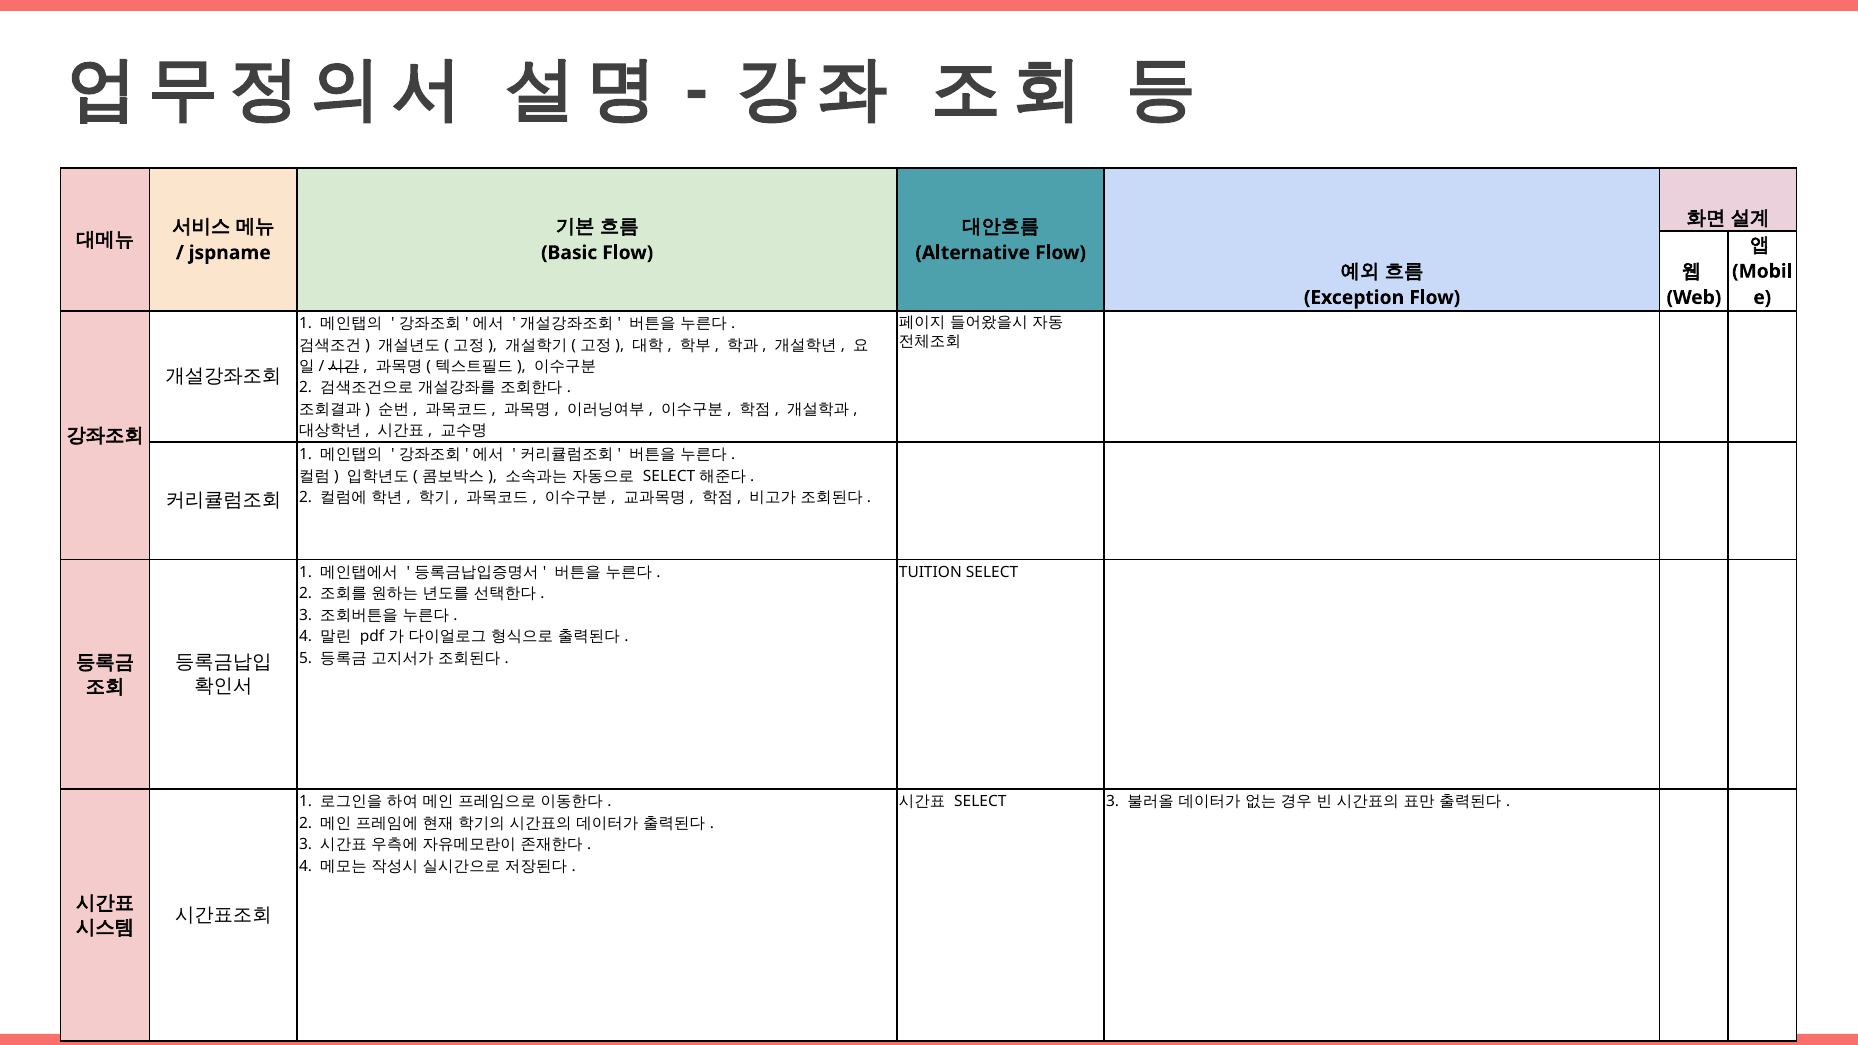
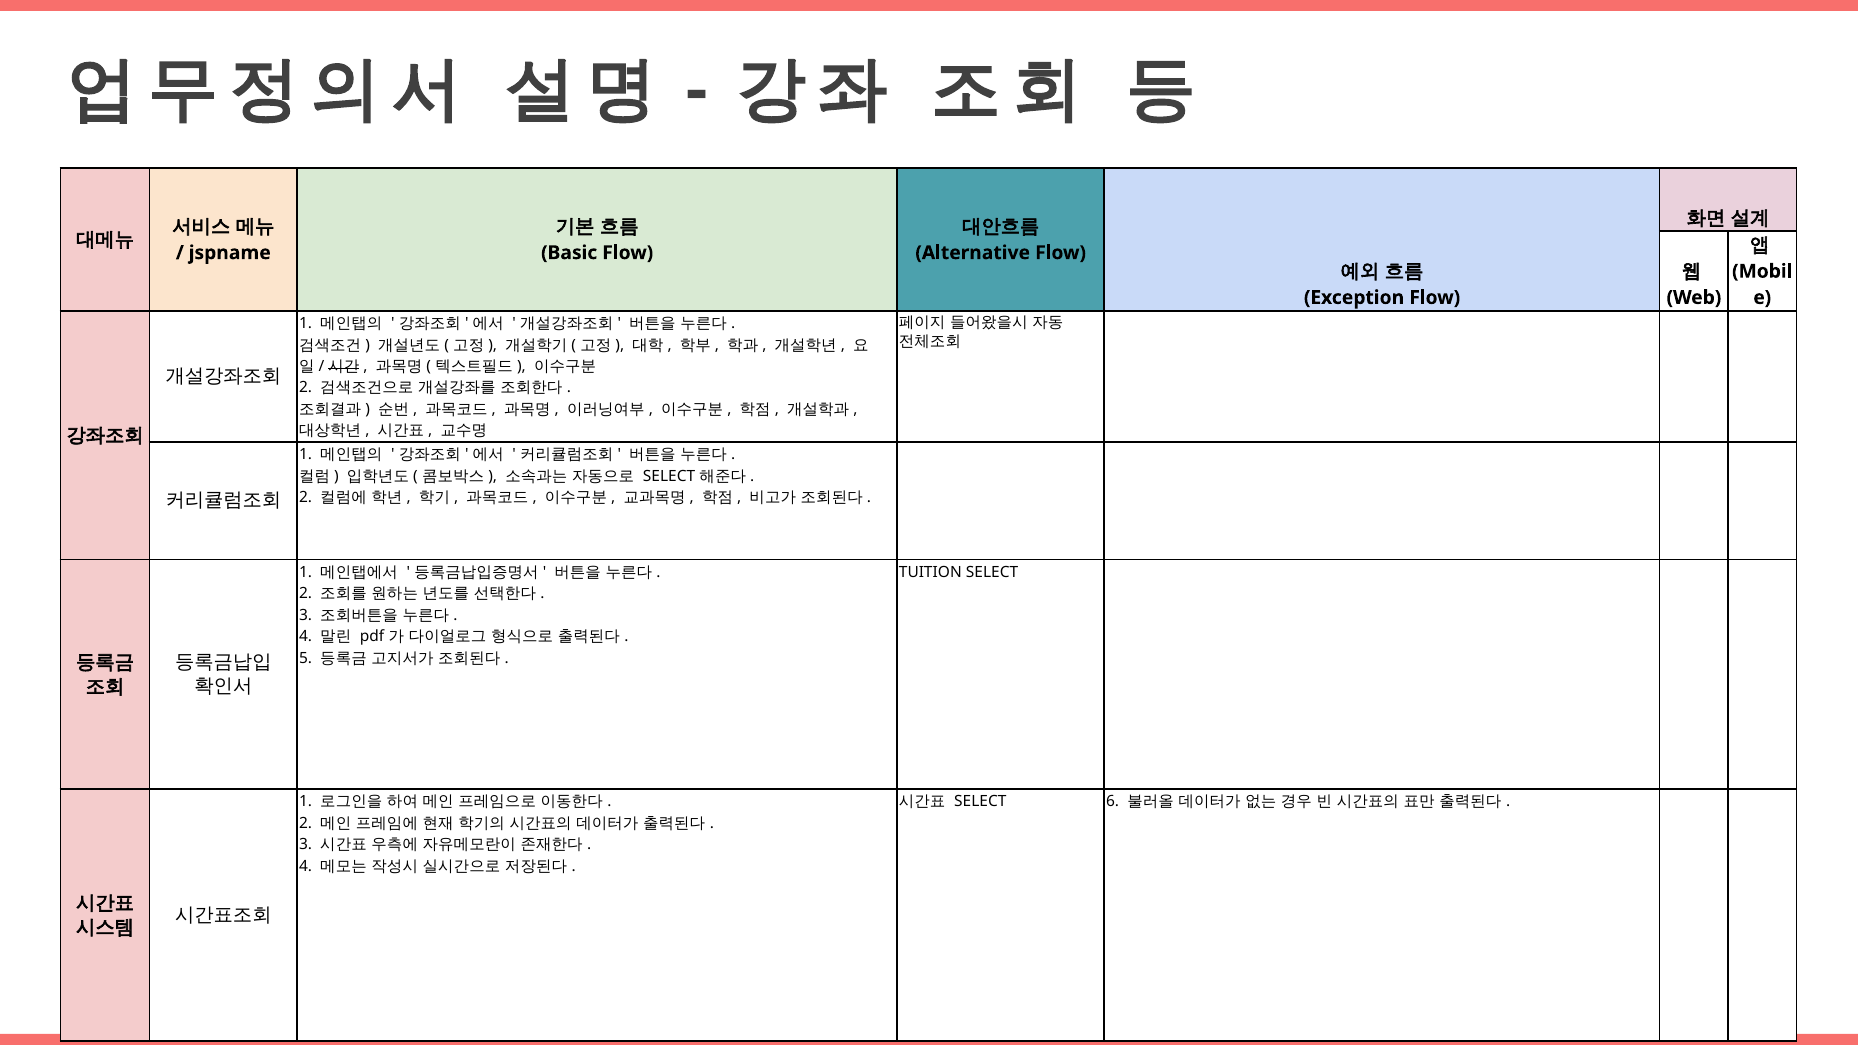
SELECT 3: 3 -> 6 (1113, 802)
